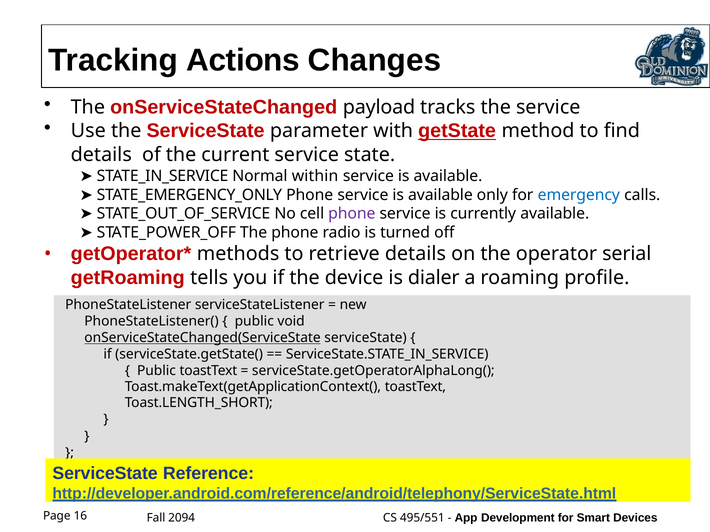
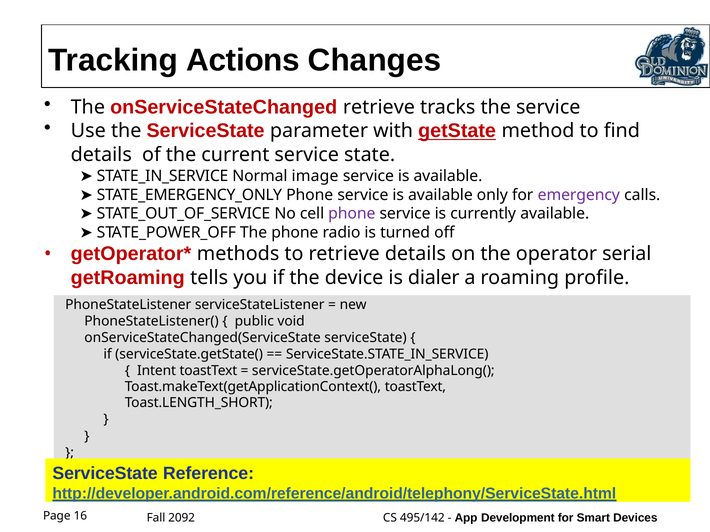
onServiceStateChanged payload: payload -> retrieve (379, 107)
within: within -> image (315, 176)
emergency colour: blue -> purple (579, 195)
onServiceStateChanged(ServiceState underline: present -> none (203, 338)
Public: Public -> Intent (157, 371)
2094: 2094 -> 2092 (182, 518)
495/551: 495/551 -> 495/142 (422, 518)
